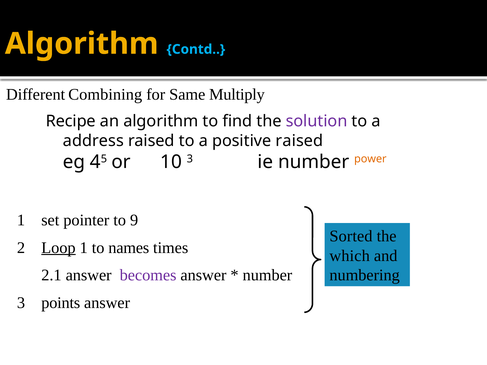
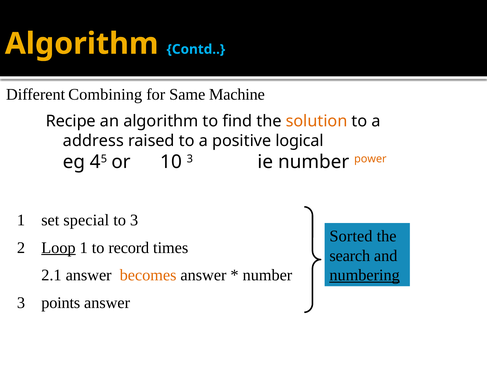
Multiply: Multiply -> Machine (237, 94)
solution colour: purple -> orange (317, 121)
positive raised: raised -> logical (300, 141)
pointer: pointer -> special (86, 220)
to 9: 9 -> 3 (134, 220)
names: names -> record (129, 248)
which: which -> search (350, 256)
becomes colour: purple -> orange (148, 275)
numbering underline: none -> present (365, 275)
